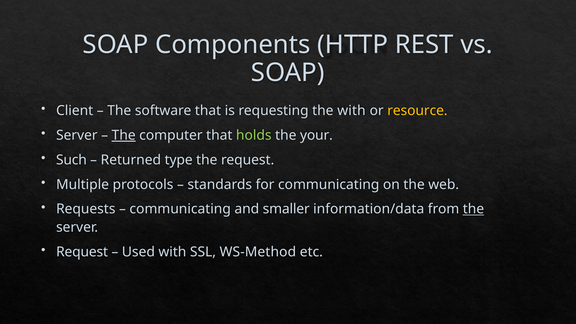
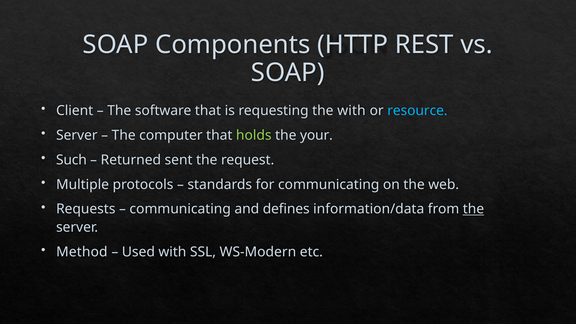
resource colour: yellow -> light blue (417, 111)
The underline: present -> none (124, 135)
type: type -> sent (179, 160)
smaller: smaller -> defines (286, 209)
Request: Request -> Method (82, 252)
WS-Method: WS-Method -> WS-Modern (258, 252)
